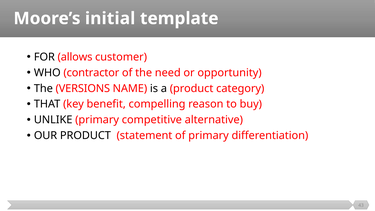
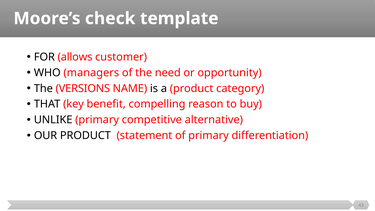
initial: initial -> check (110, 18)
contractor: contractor -> managers (91, 73)
